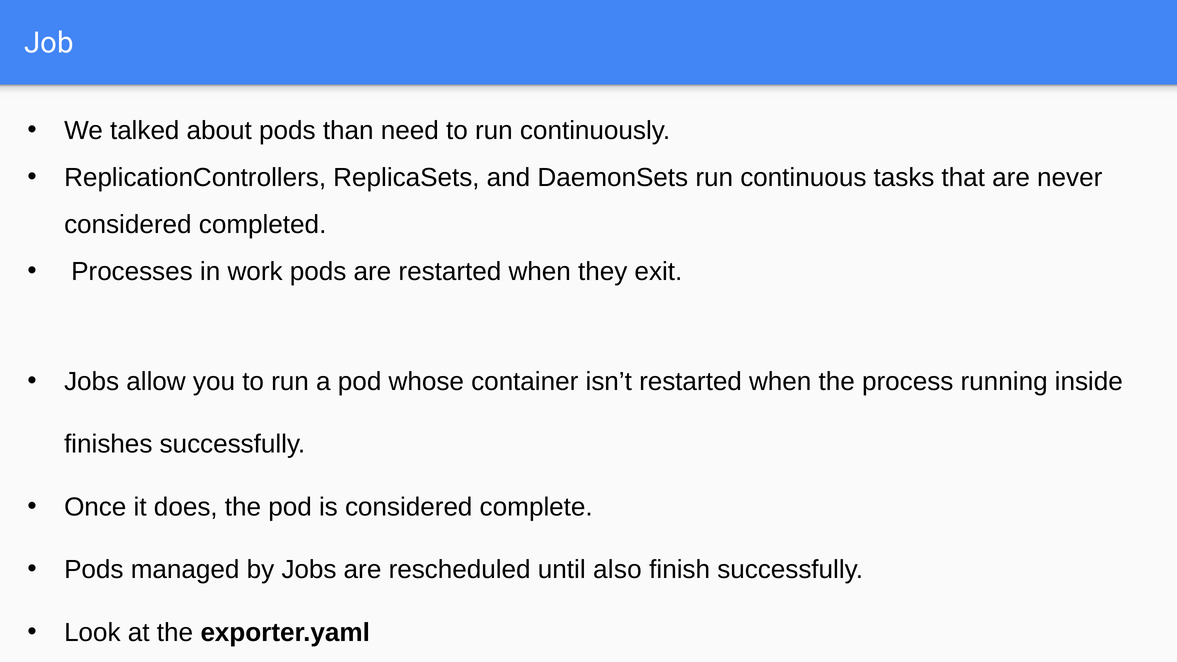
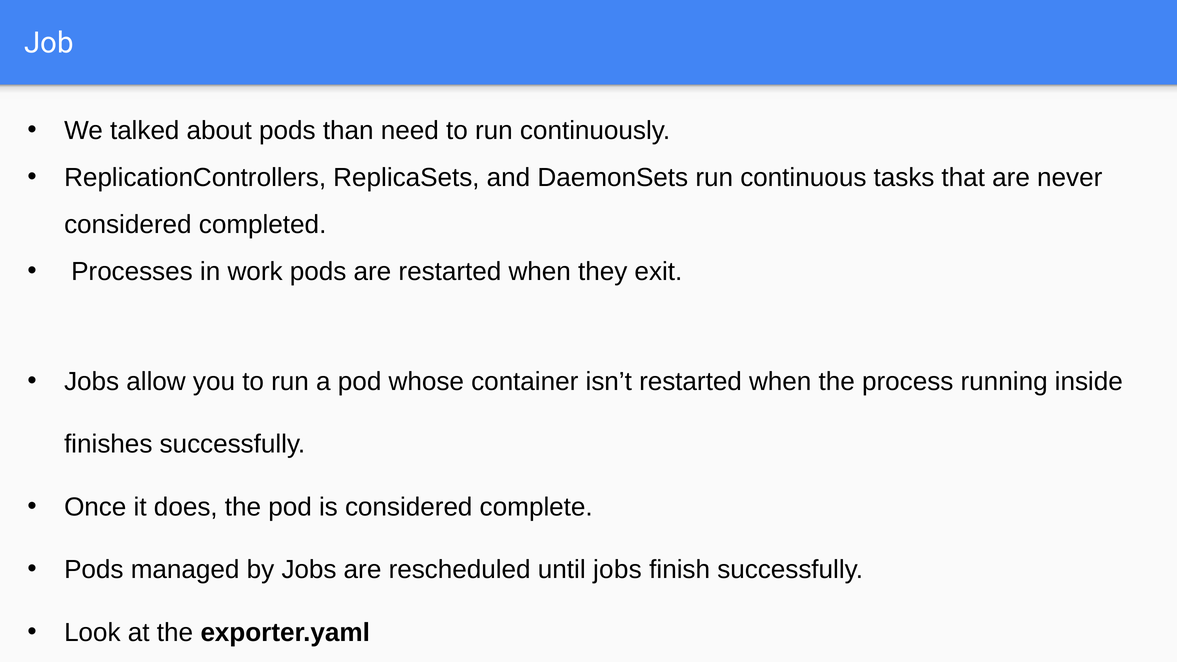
until also: also -> jobs (617, 570)
